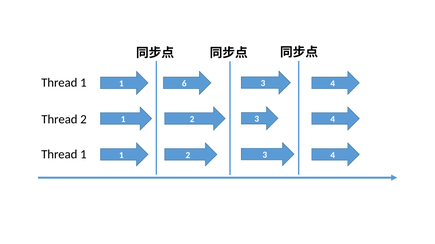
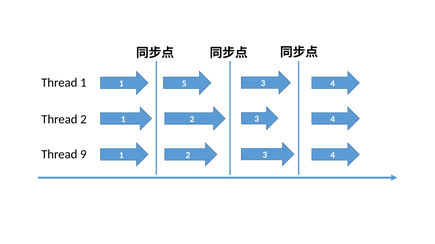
6: 6 -> 5 (184, 84)
1: 1 -> 9 (83, 155)
